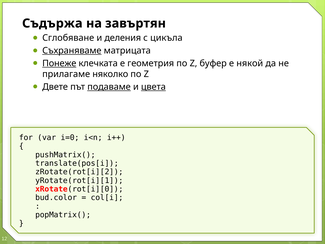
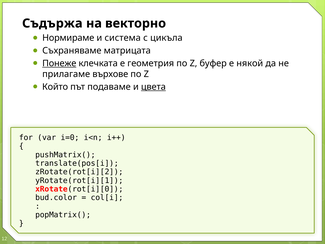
завъртян: завъртян -> векторно (136, 23)
Сглобяване: Сглобяване -> Нормираме (68, 38)
деления: деления -> система (123, 38)
Съхраняваме underline: present -> none (72, 51)
няколко: няколко -> върхове (110, 74)
Двете: Двете -> Който (55, 87)
подаваме underline: present -> none (109, 87)
